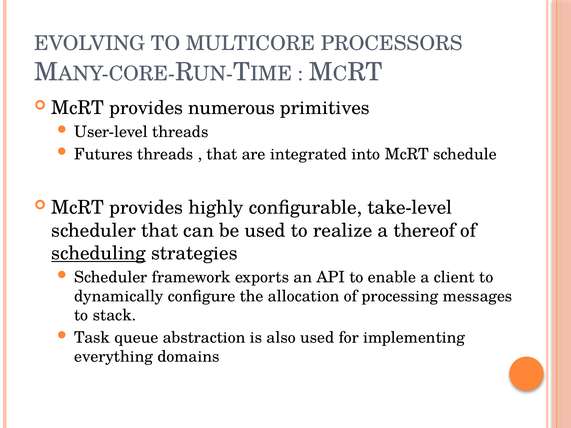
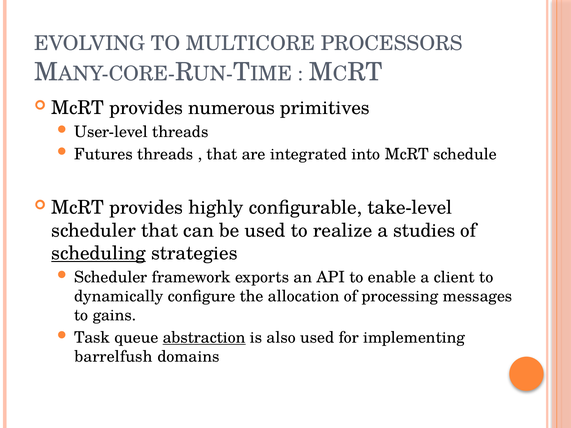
thereof: thereof -> studies (424, 231)
stack: stack -> gains (115, 315)
abstraction underline: none -> present (204, 338)
everything: everything -> barrelfush (113, 357)
